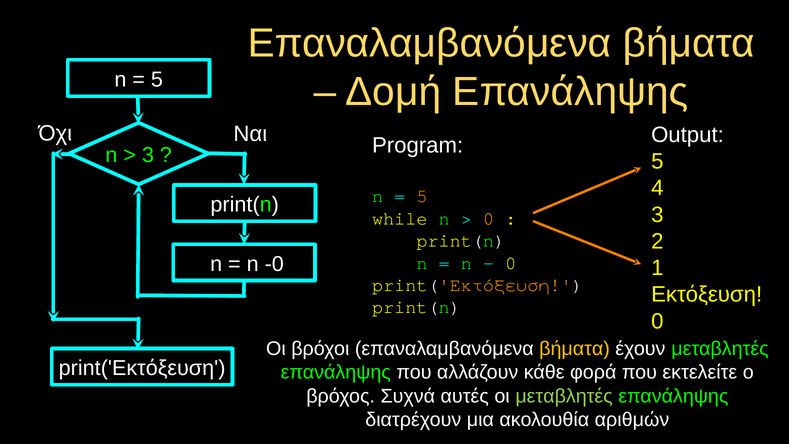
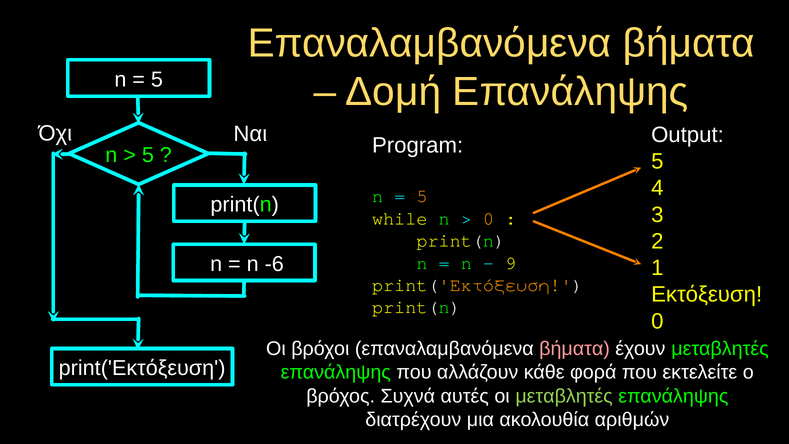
3: 3 -> 5 (148, 155)
-0: -0 -> -6 (274, 264)
0: 0 -> 9 (511, 263)
βήματα colour: yellow -> pink (575, 348)
